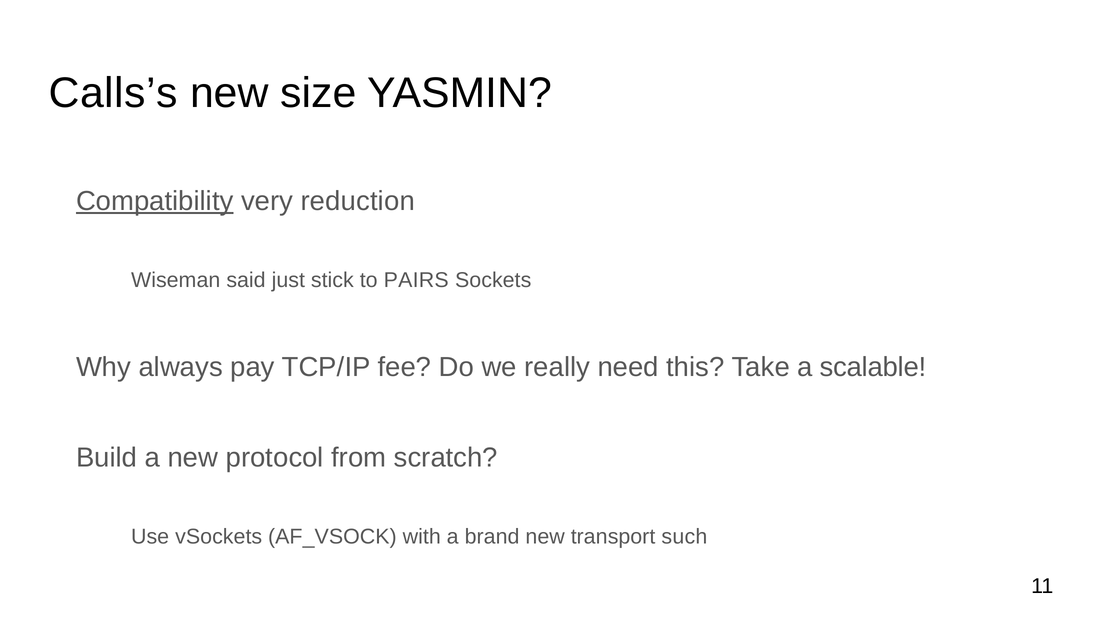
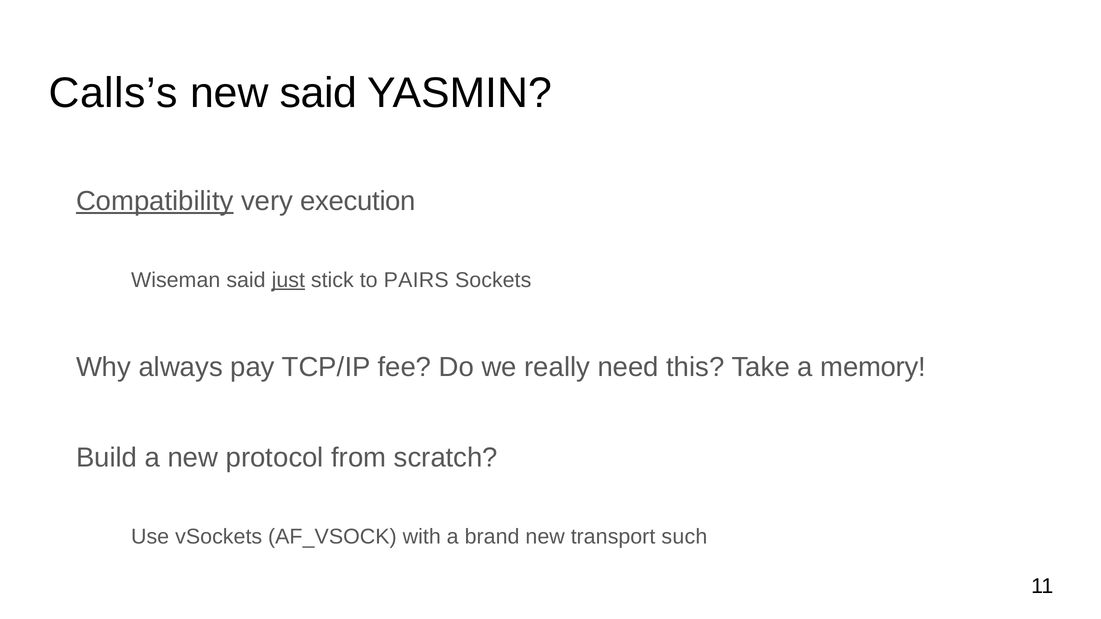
new size: size -> said (319, 93)
reduction: reduction -> execution (358, 201)
just underline: none -> present (288, 280)
scalable: scalable -> memory (873, 368)
